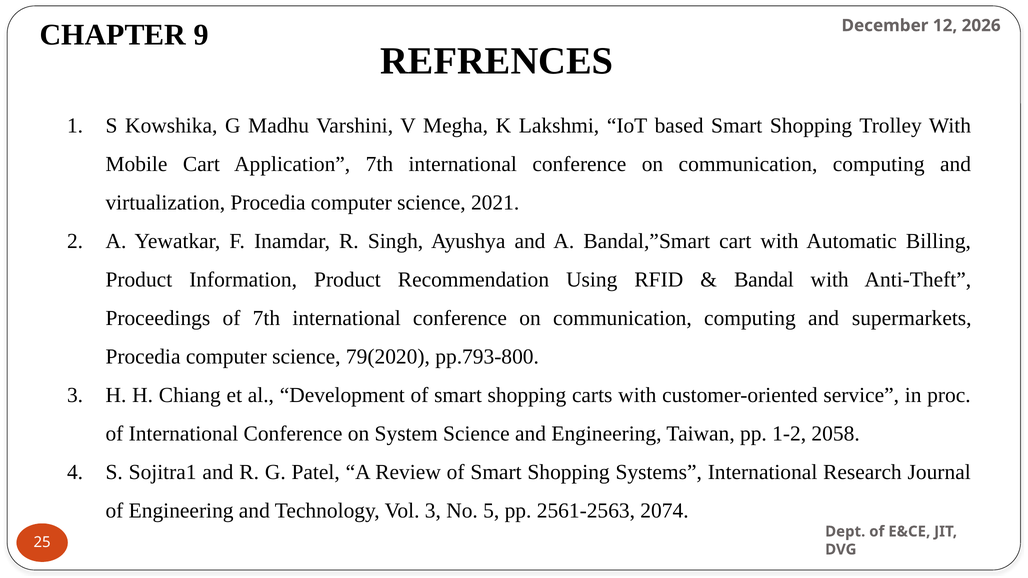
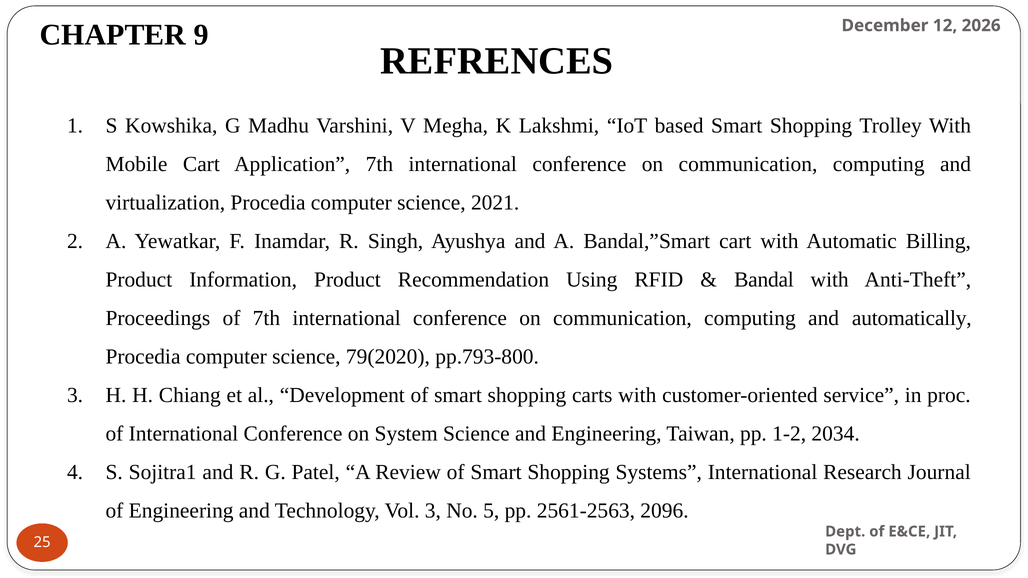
supermarkets: supermarkets -> automatically (912, 318)
2058: 2058 -> 2034 (836, 434)
2074: 2074 -> 2096 (664, 511)
